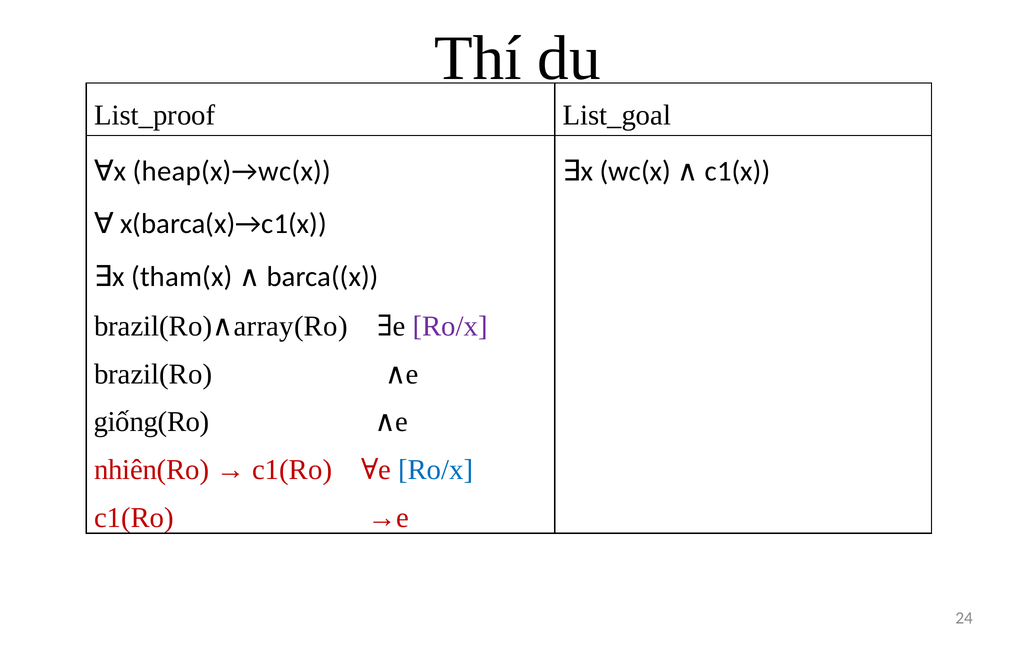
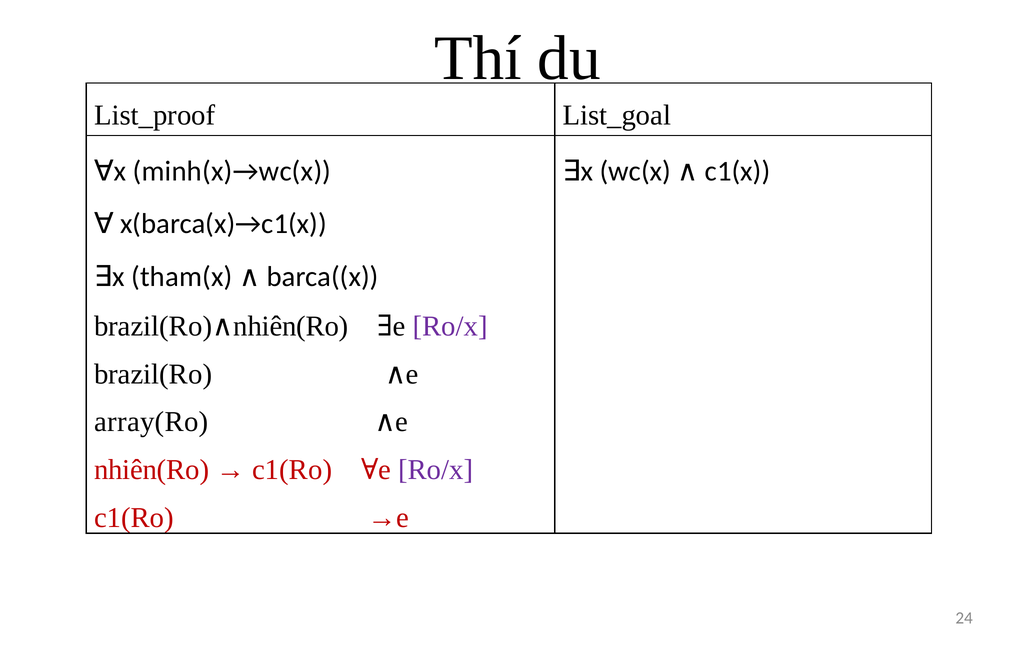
heap(x)→wc(x: heap(x)→wc(x -> minh(x)→wc(x (232, 171)
brazil(Ro array(Ro: array(Ro -> nhiên(Ro (291, 326)
giống(Ro: giống(Ro -> array(Ro (151, 422)
Ro/x colour: blue -> purple (436, 470)
